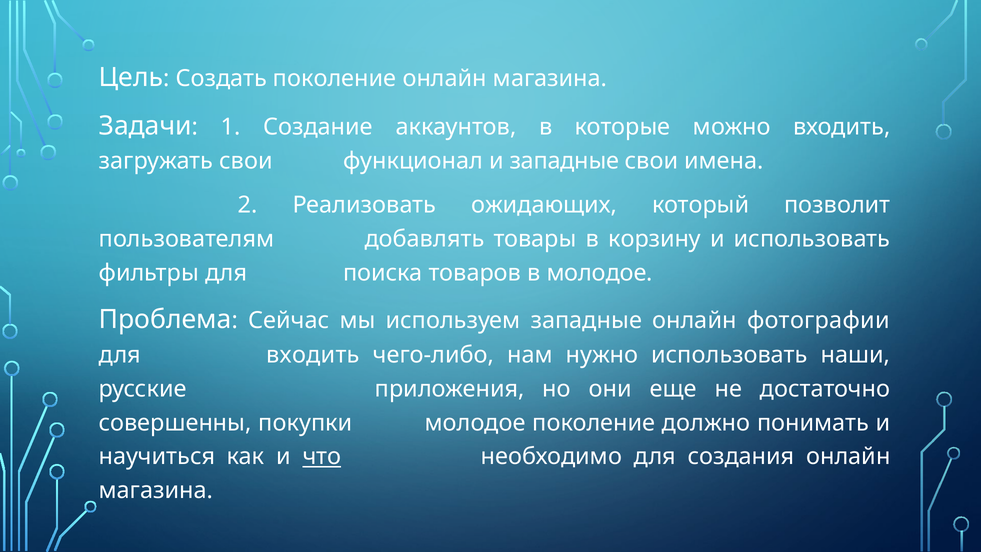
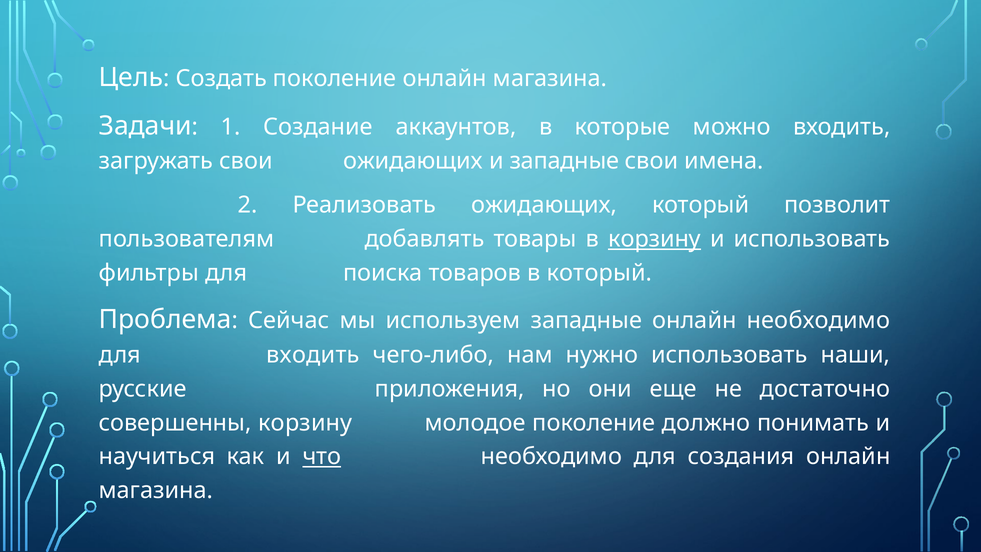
свои функционал: функционал -> ожидающих (413, 161)
корзину underline: none -> present (655, 239)
в молодое: молодое -> который (599, 273)
онлайн фотографии: фотографии -> необходимо (818, 321)
совершенны покупки: покупки -> корзину (305, 423)
